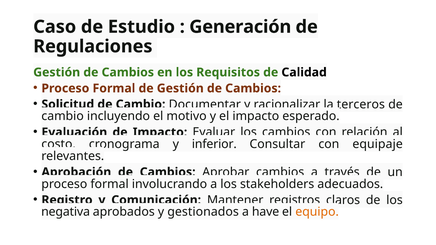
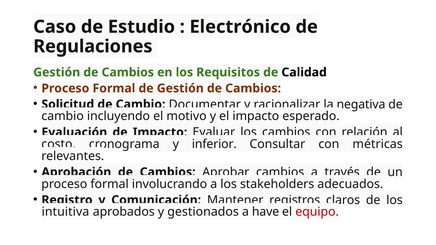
Generación: Generación -> Electrónico (240, 27)
terceros: terceros -> negativa (361, 104)
equipaje: equipaje -> métricas (378, 144)
negativa: negativa -> intuitiva (65, 212)
equipo colour: orange -> red (317, 212)
